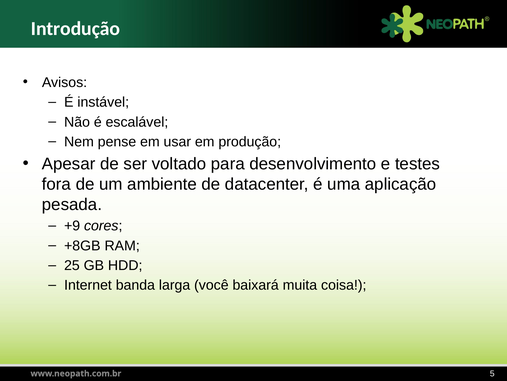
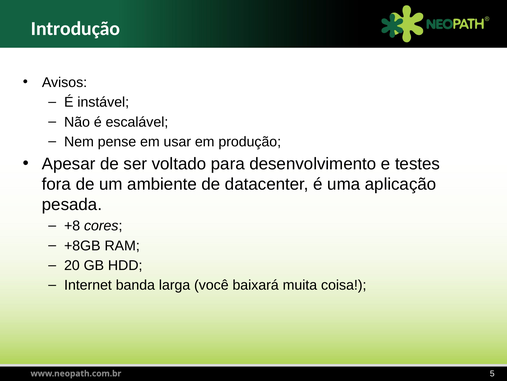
+9: +9 -> +8 (72, 225)
25: 25 -> 20 (72, 265)
